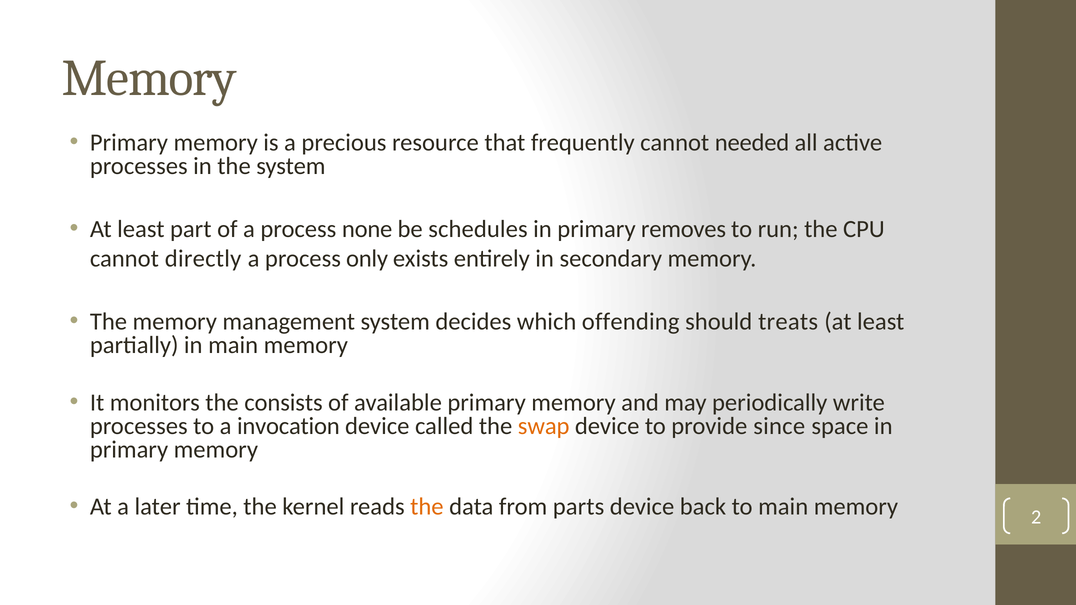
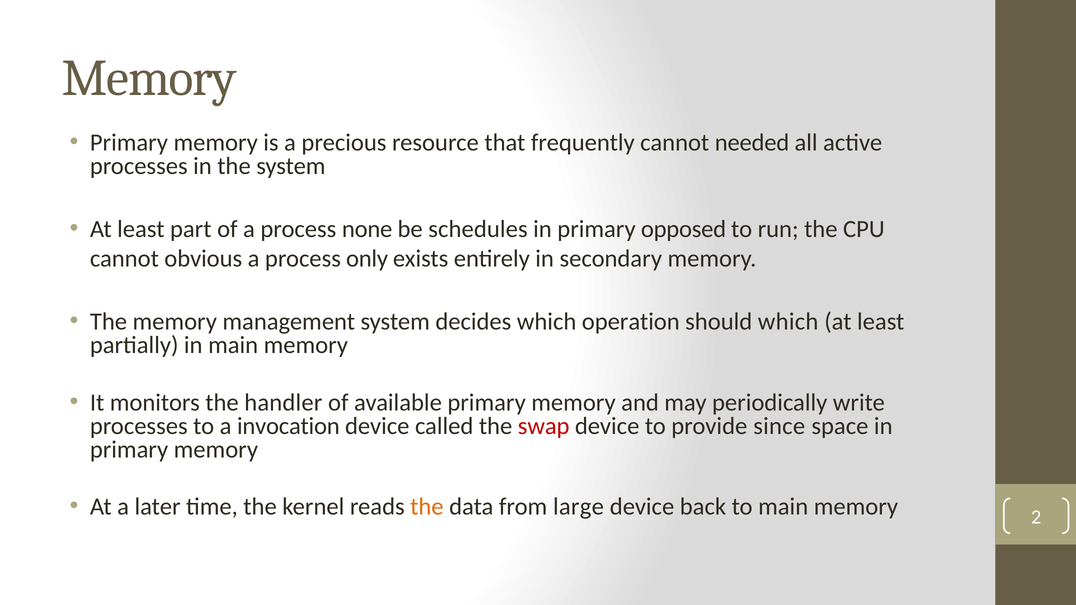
removes: removes -> opposed (683, 229)
directly: directly -> obvious (203, 259)
offending: offending -> operation (631, 322)
should treats: treats -> which (788, 322)
consists: consists -> handler (283, 403)
swap colour: orange -> red (544, 426)
parts: parts -> large (578, 507)
